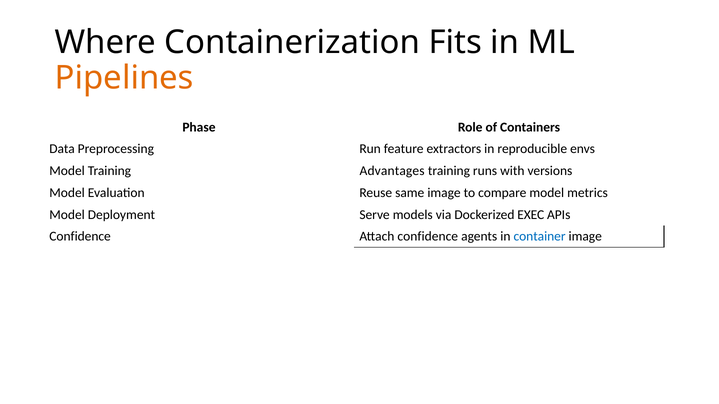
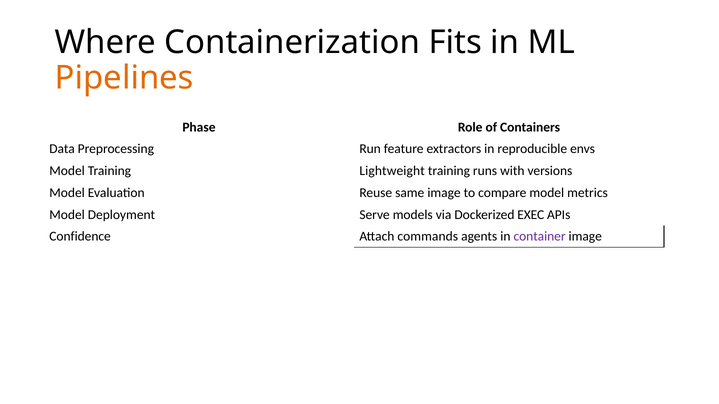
Advantages: Advantages -> Lightweight (392, 171)
Attach confidence: confidence -> commands (428, 237)
container colour: blue -> purple (540, 237)
